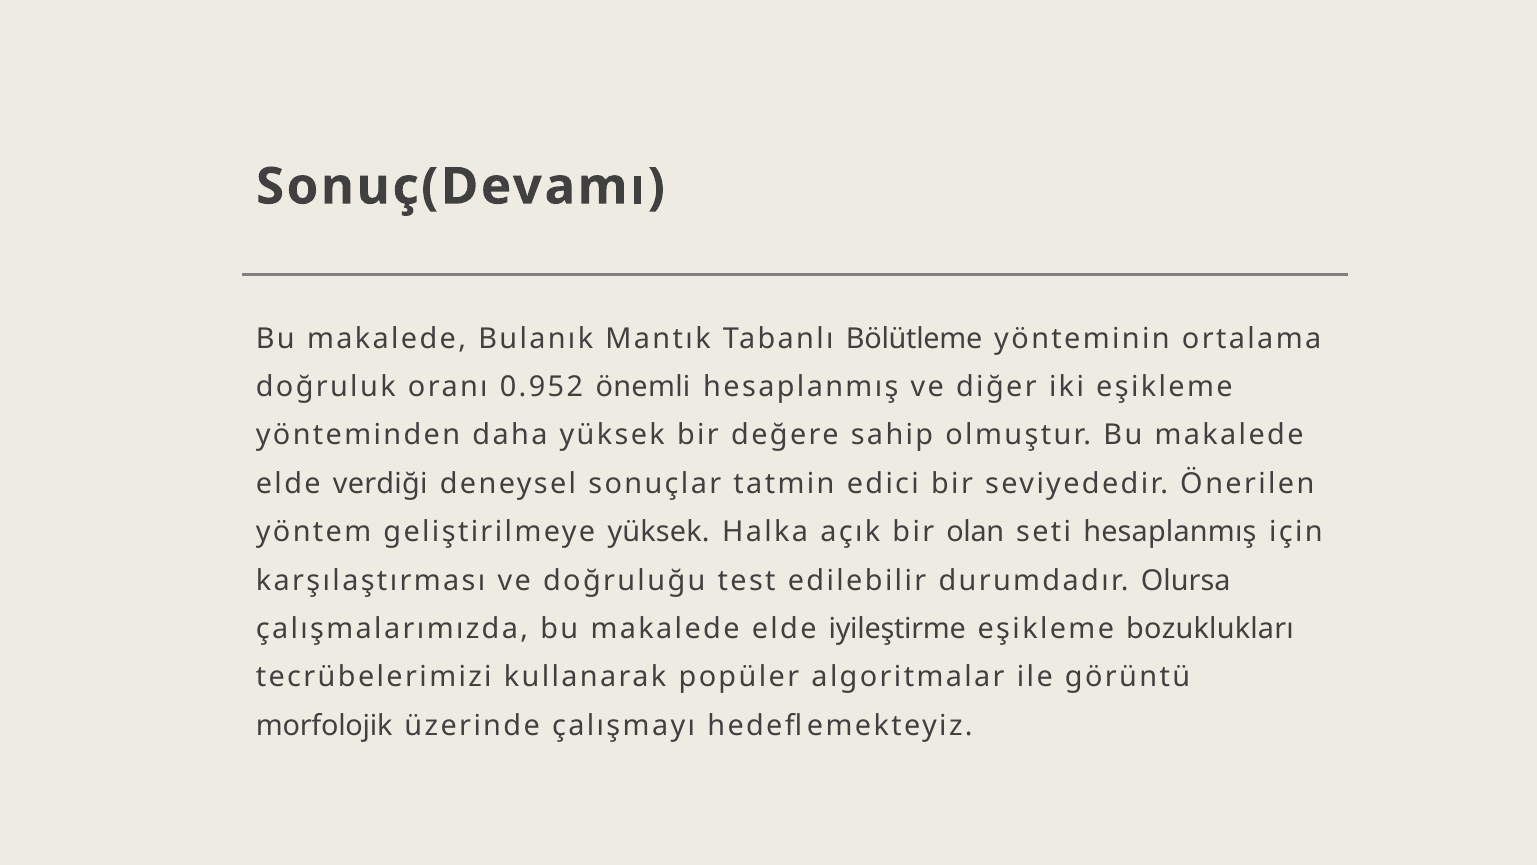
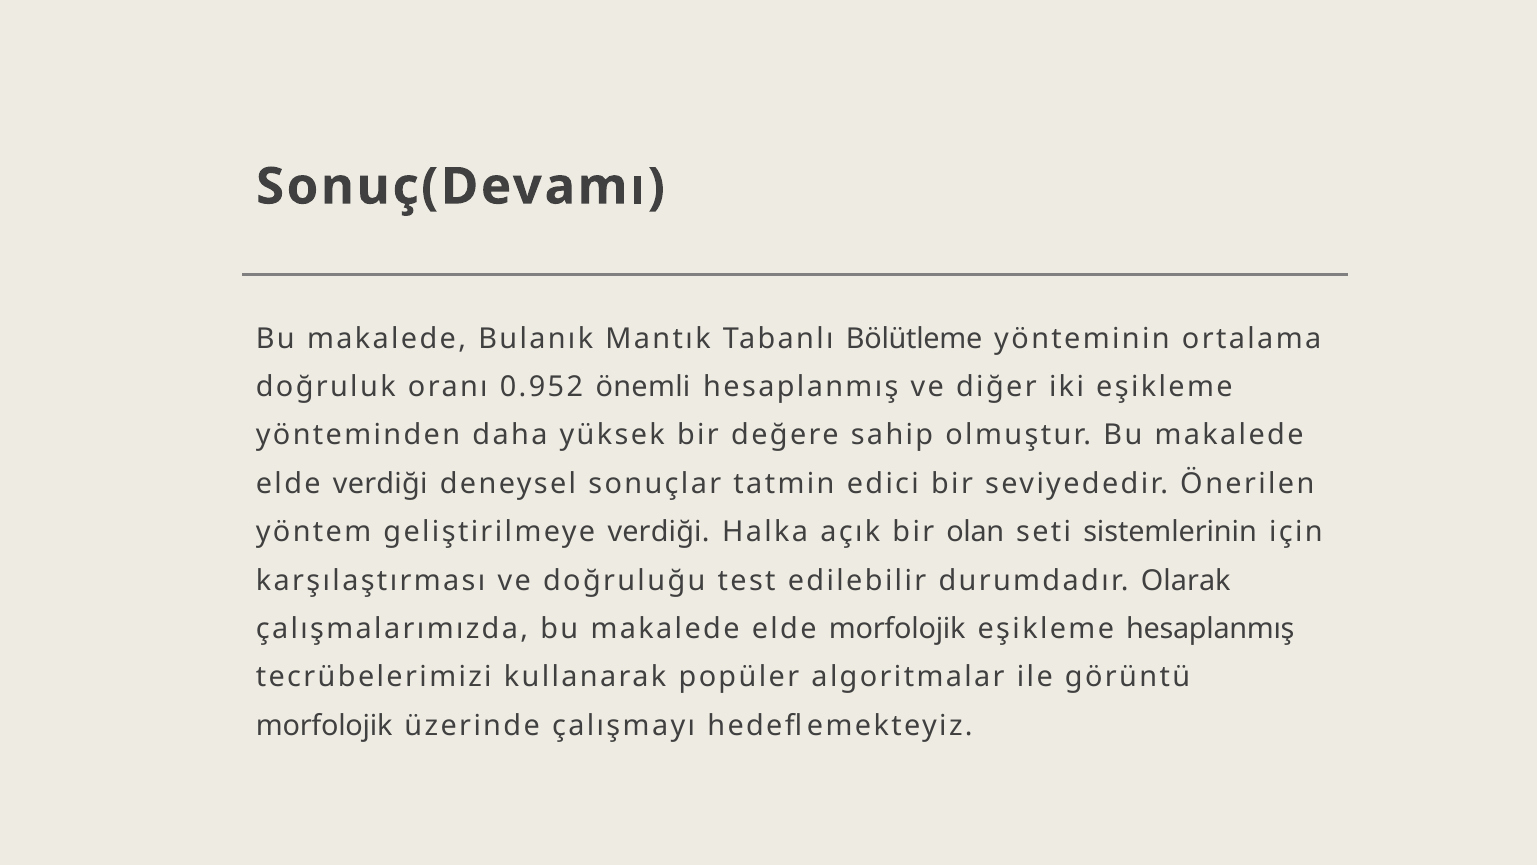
geliştirilmeye yüksek: yüksek -> verdiği (659, 532)
seti hesaplanmış: hesaplanmış -> sistemlerinin (1170, 532)
Olursa: Olursa -> Olarak (1186, 580)
elde iyileştirme: iyileştirme -> morfolojik (897, 629)
eşikleme bozuklukları: bozuklukları -> hesaplanmış (1210, 629)
